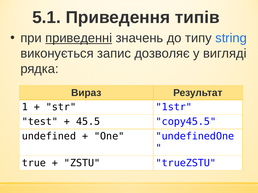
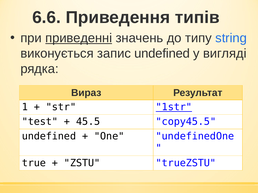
5.1: 5.1 -> 6.6 (47, 18)
запис дозволяє: дозволяє -> undefined (162, 54)
1str underline: none -> present (174, 107)
